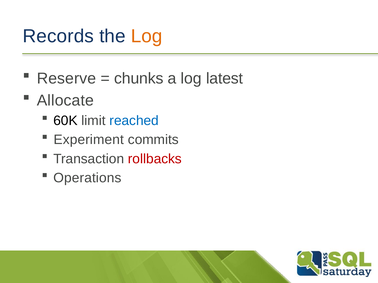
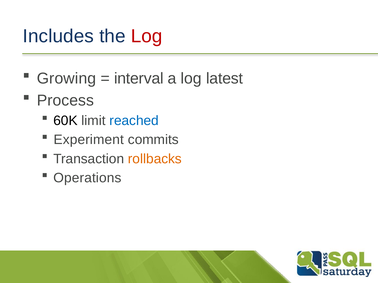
Records: Records -> Includes (58, 36)
Log colour: orange -> red (147, 36)
Reserve: Reserve -> Growing (67, 79)
chunks: chunks -> interval (139, 79)
Allocate: Allocate -> Process (65, 101)
rollbacks colour: red -> orange (155, 159)
